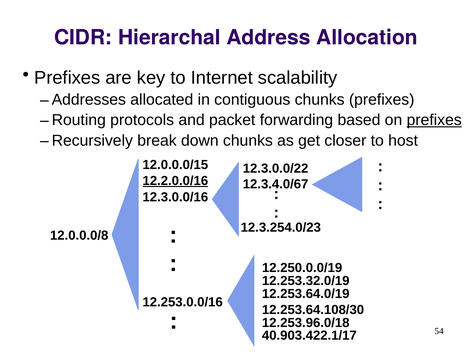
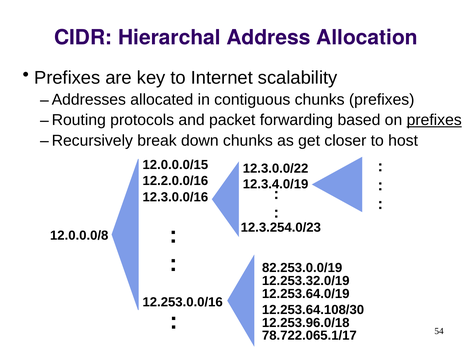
12.2.0.0/16 underline: present -> none (175, 181)
12.3.4.0/67: 12.3.4.0/67 -> 12.3.4.0/19 (276, 184)
12.250.0.0/19: 12.250.0.0/19 -> 82.253.0.0/19 (302, 268)
40.903.422.1/17: 40.903.422.1/17 -> 78.722.065.1/17 (309, 336)
